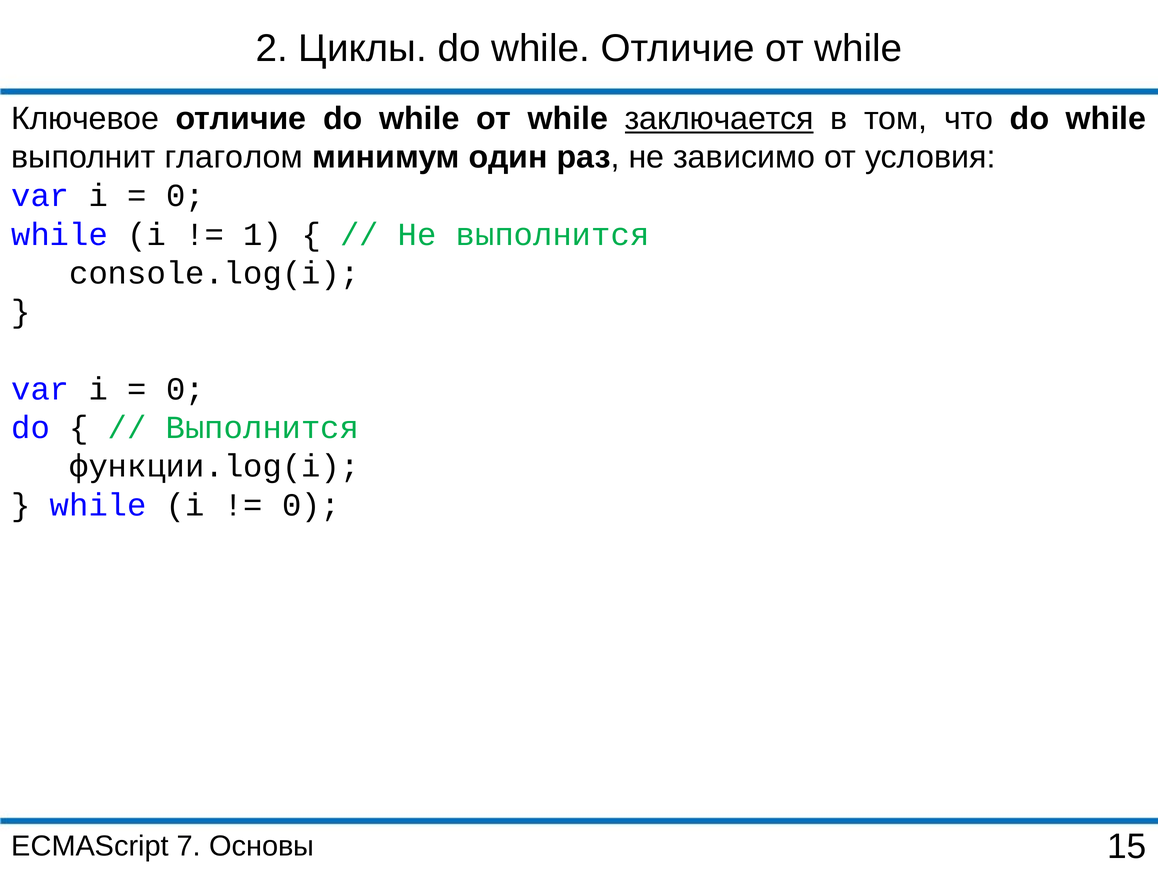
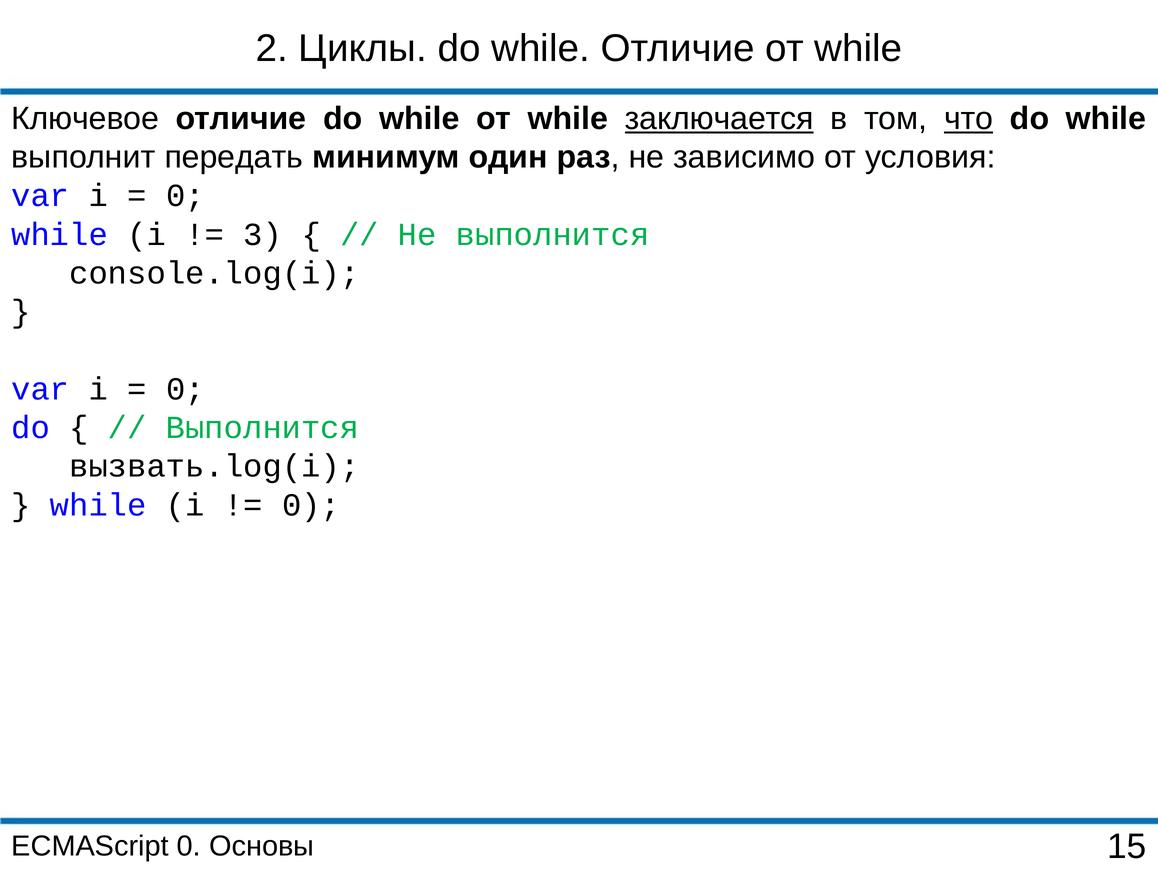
что underline: none -> present (969, 118)
глаголом: глаголом -> передать (234, 157)
1: 1 -> 3 (263, 234)
функции.log(i: функции.log(i -> вызвать.log(i (214, 466)
ECMAScript 7: 7 -> 0 (189, 846)
